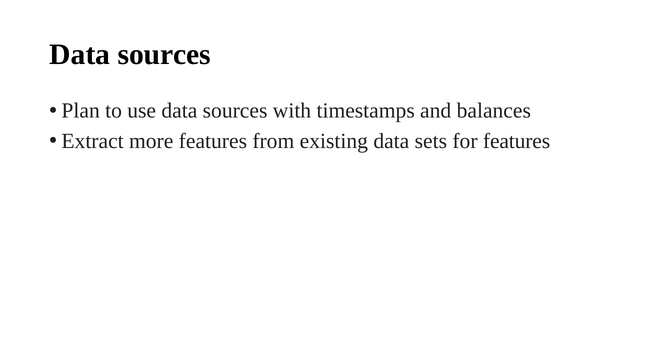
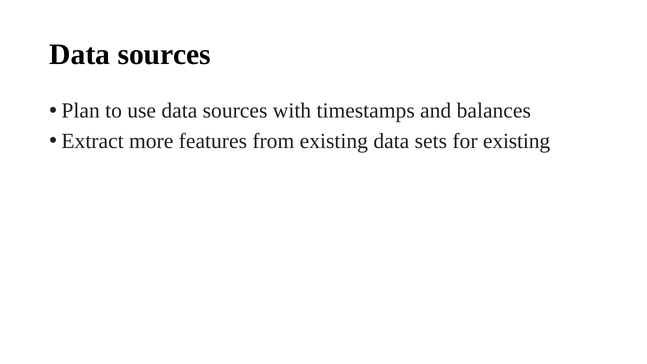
for features: features -> existing (517, 141)
